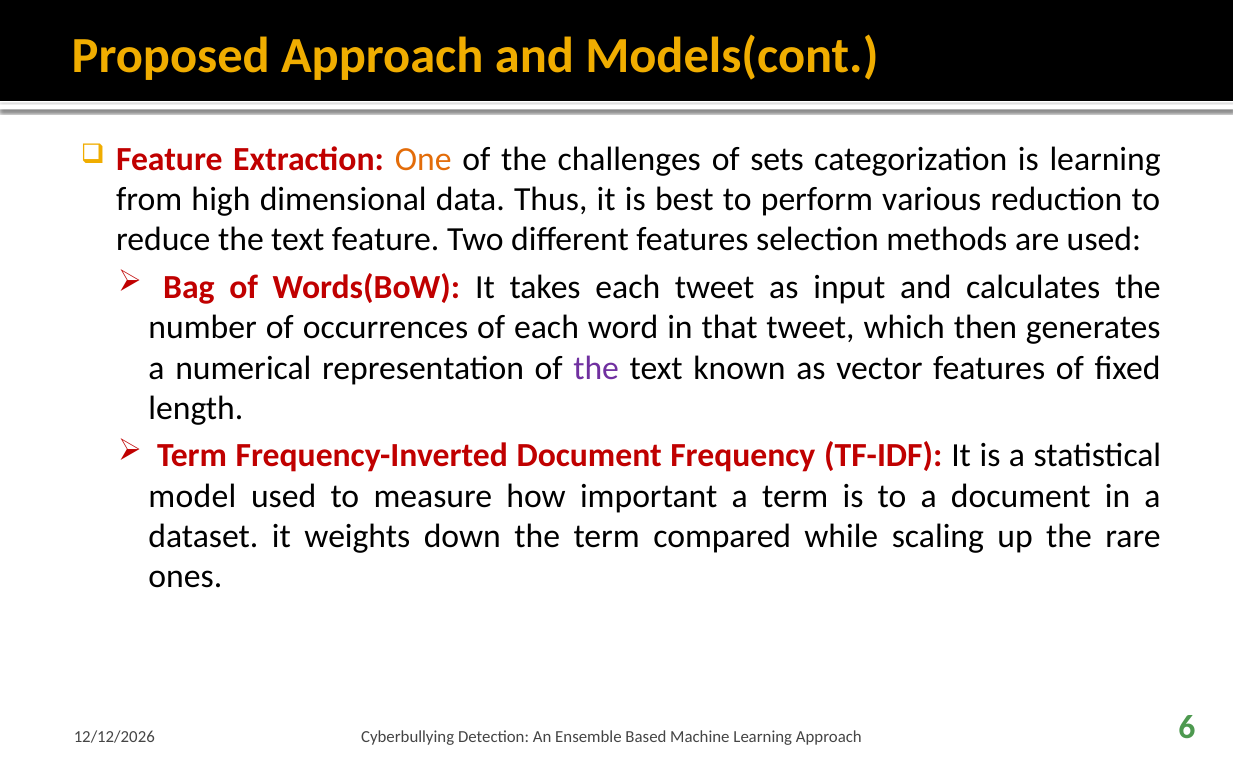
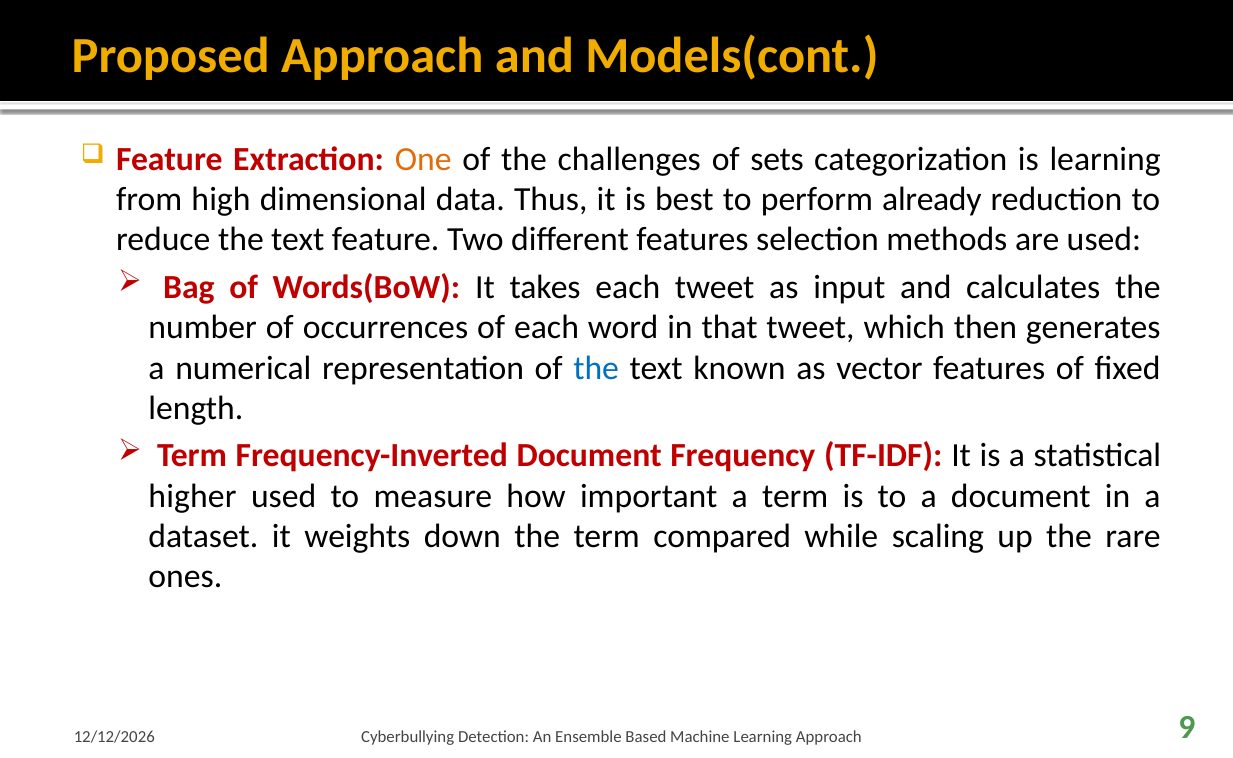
various: various -> already (932, 199)
the colour: purple -> blue (596, 368)
model: model -> higher (193, 496)
6: 6 -> 9 (1187, 727)
